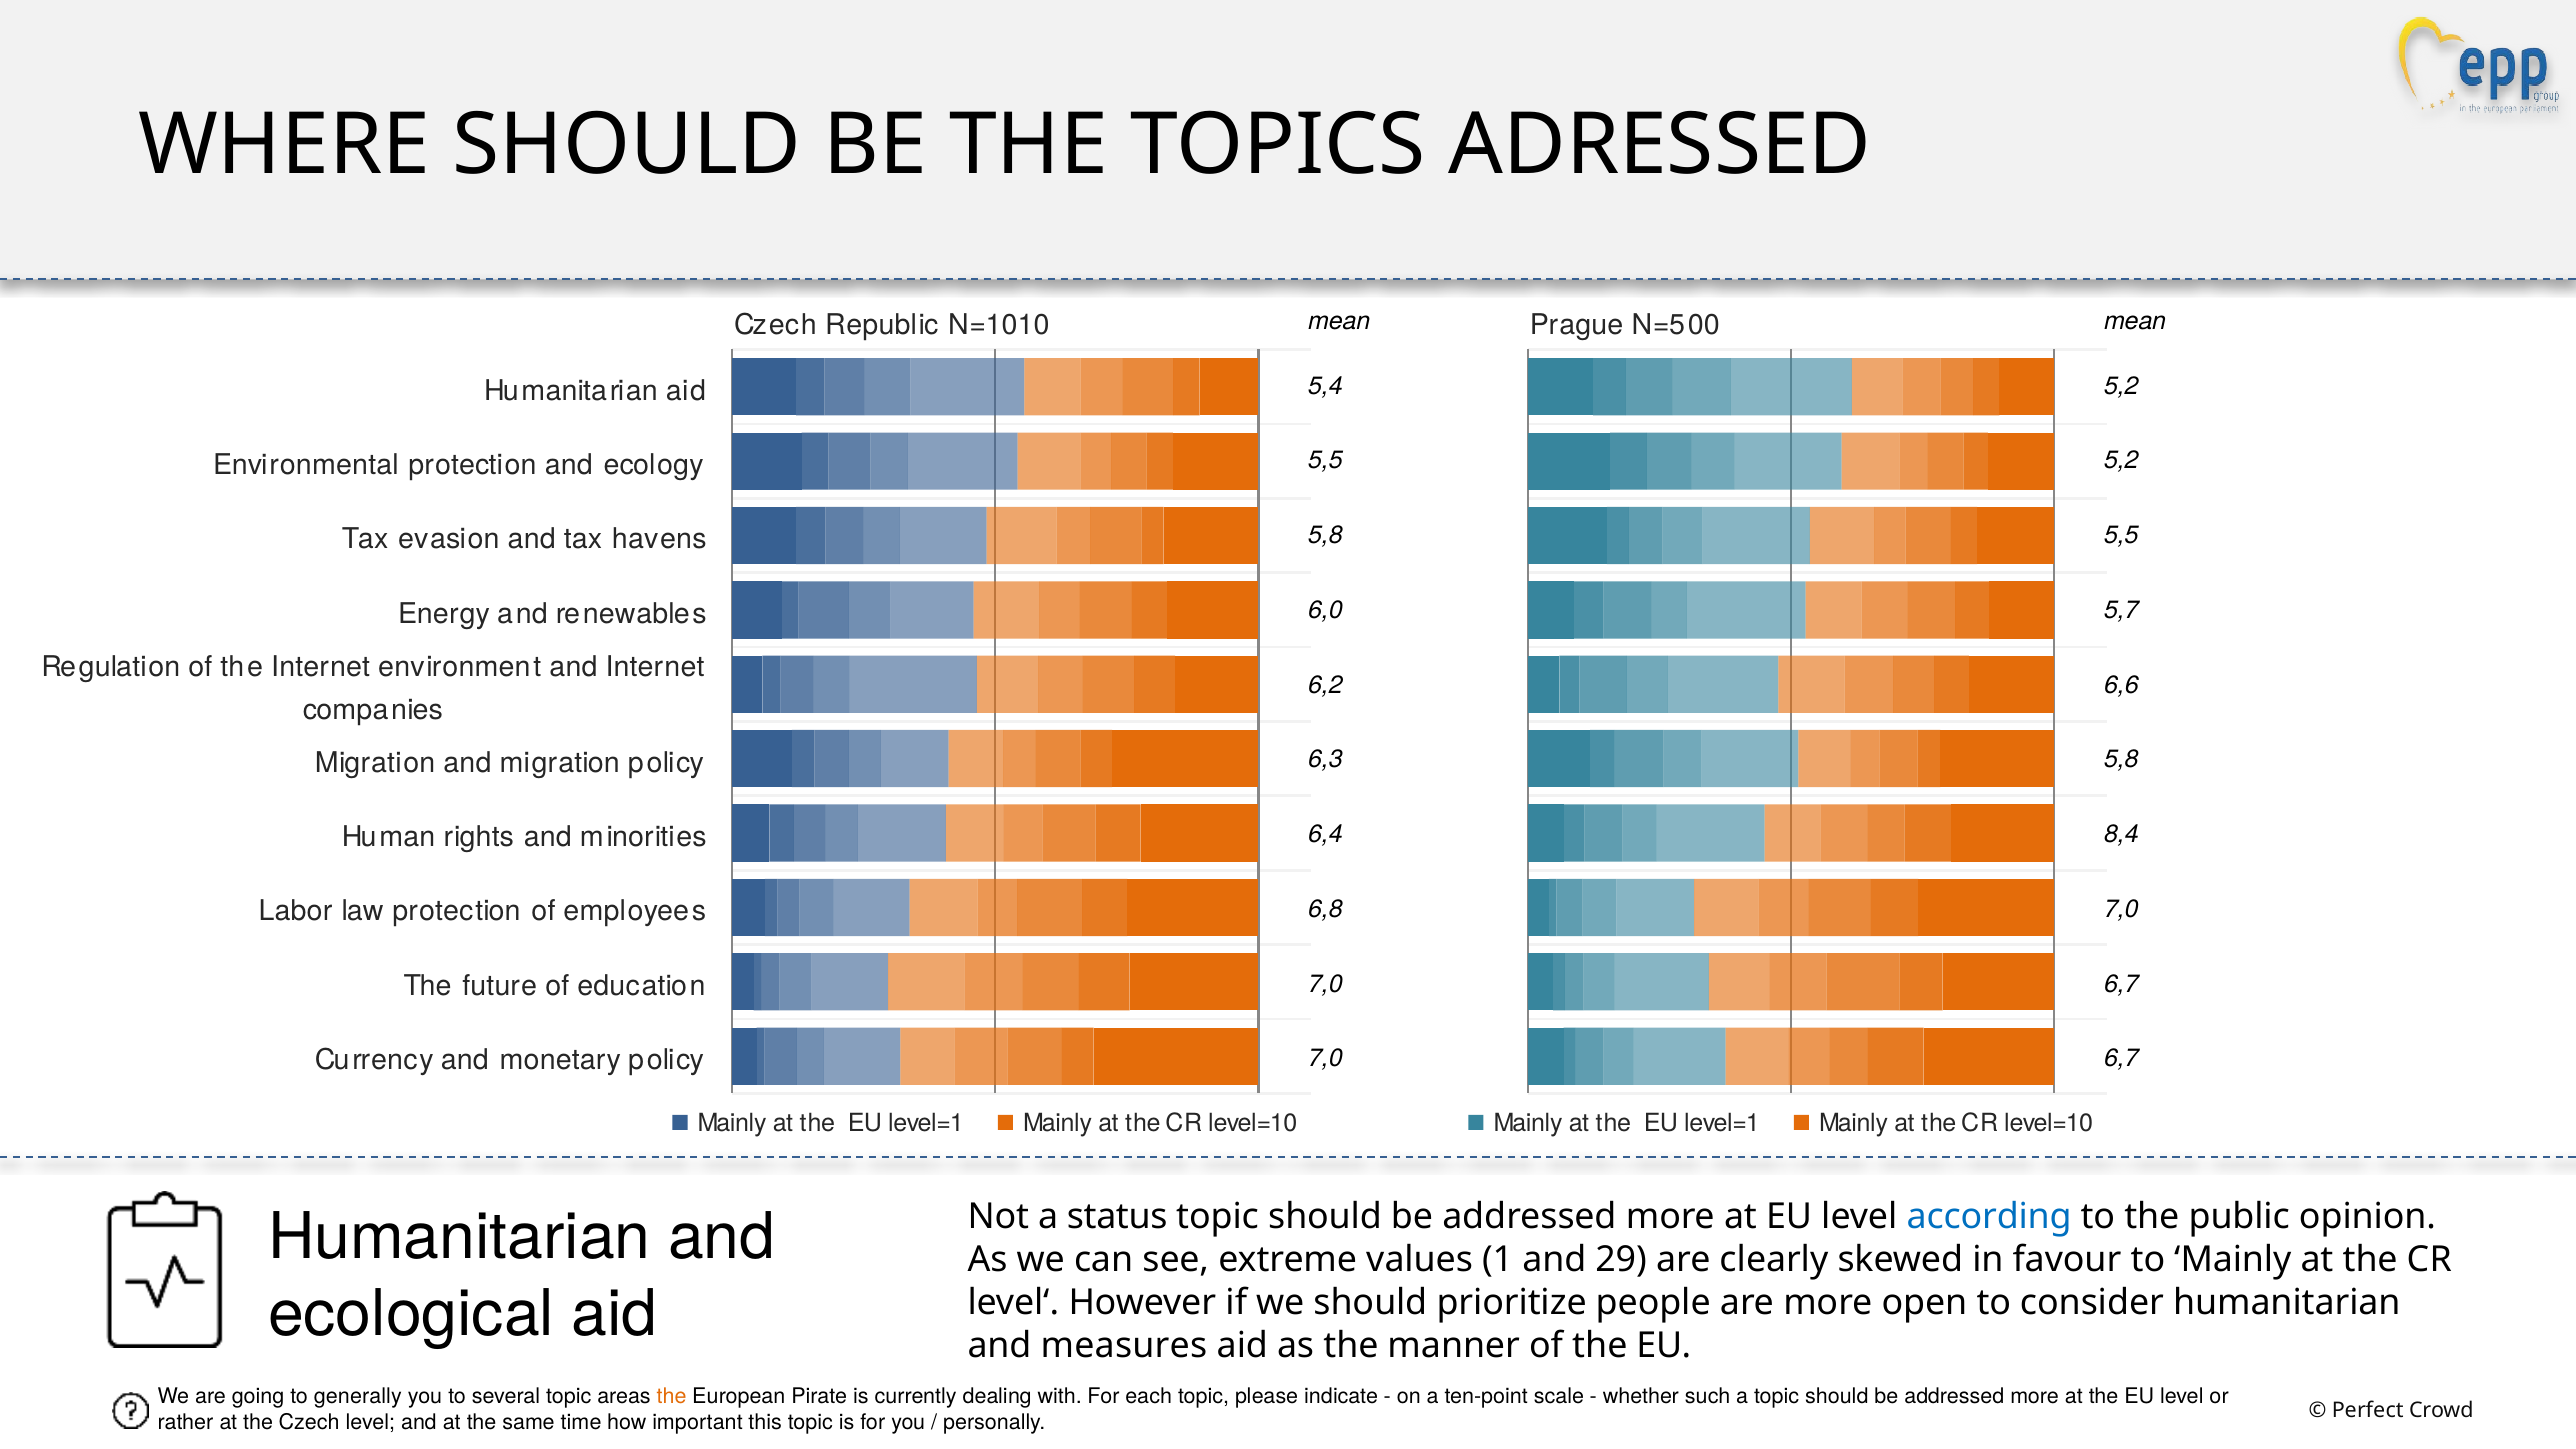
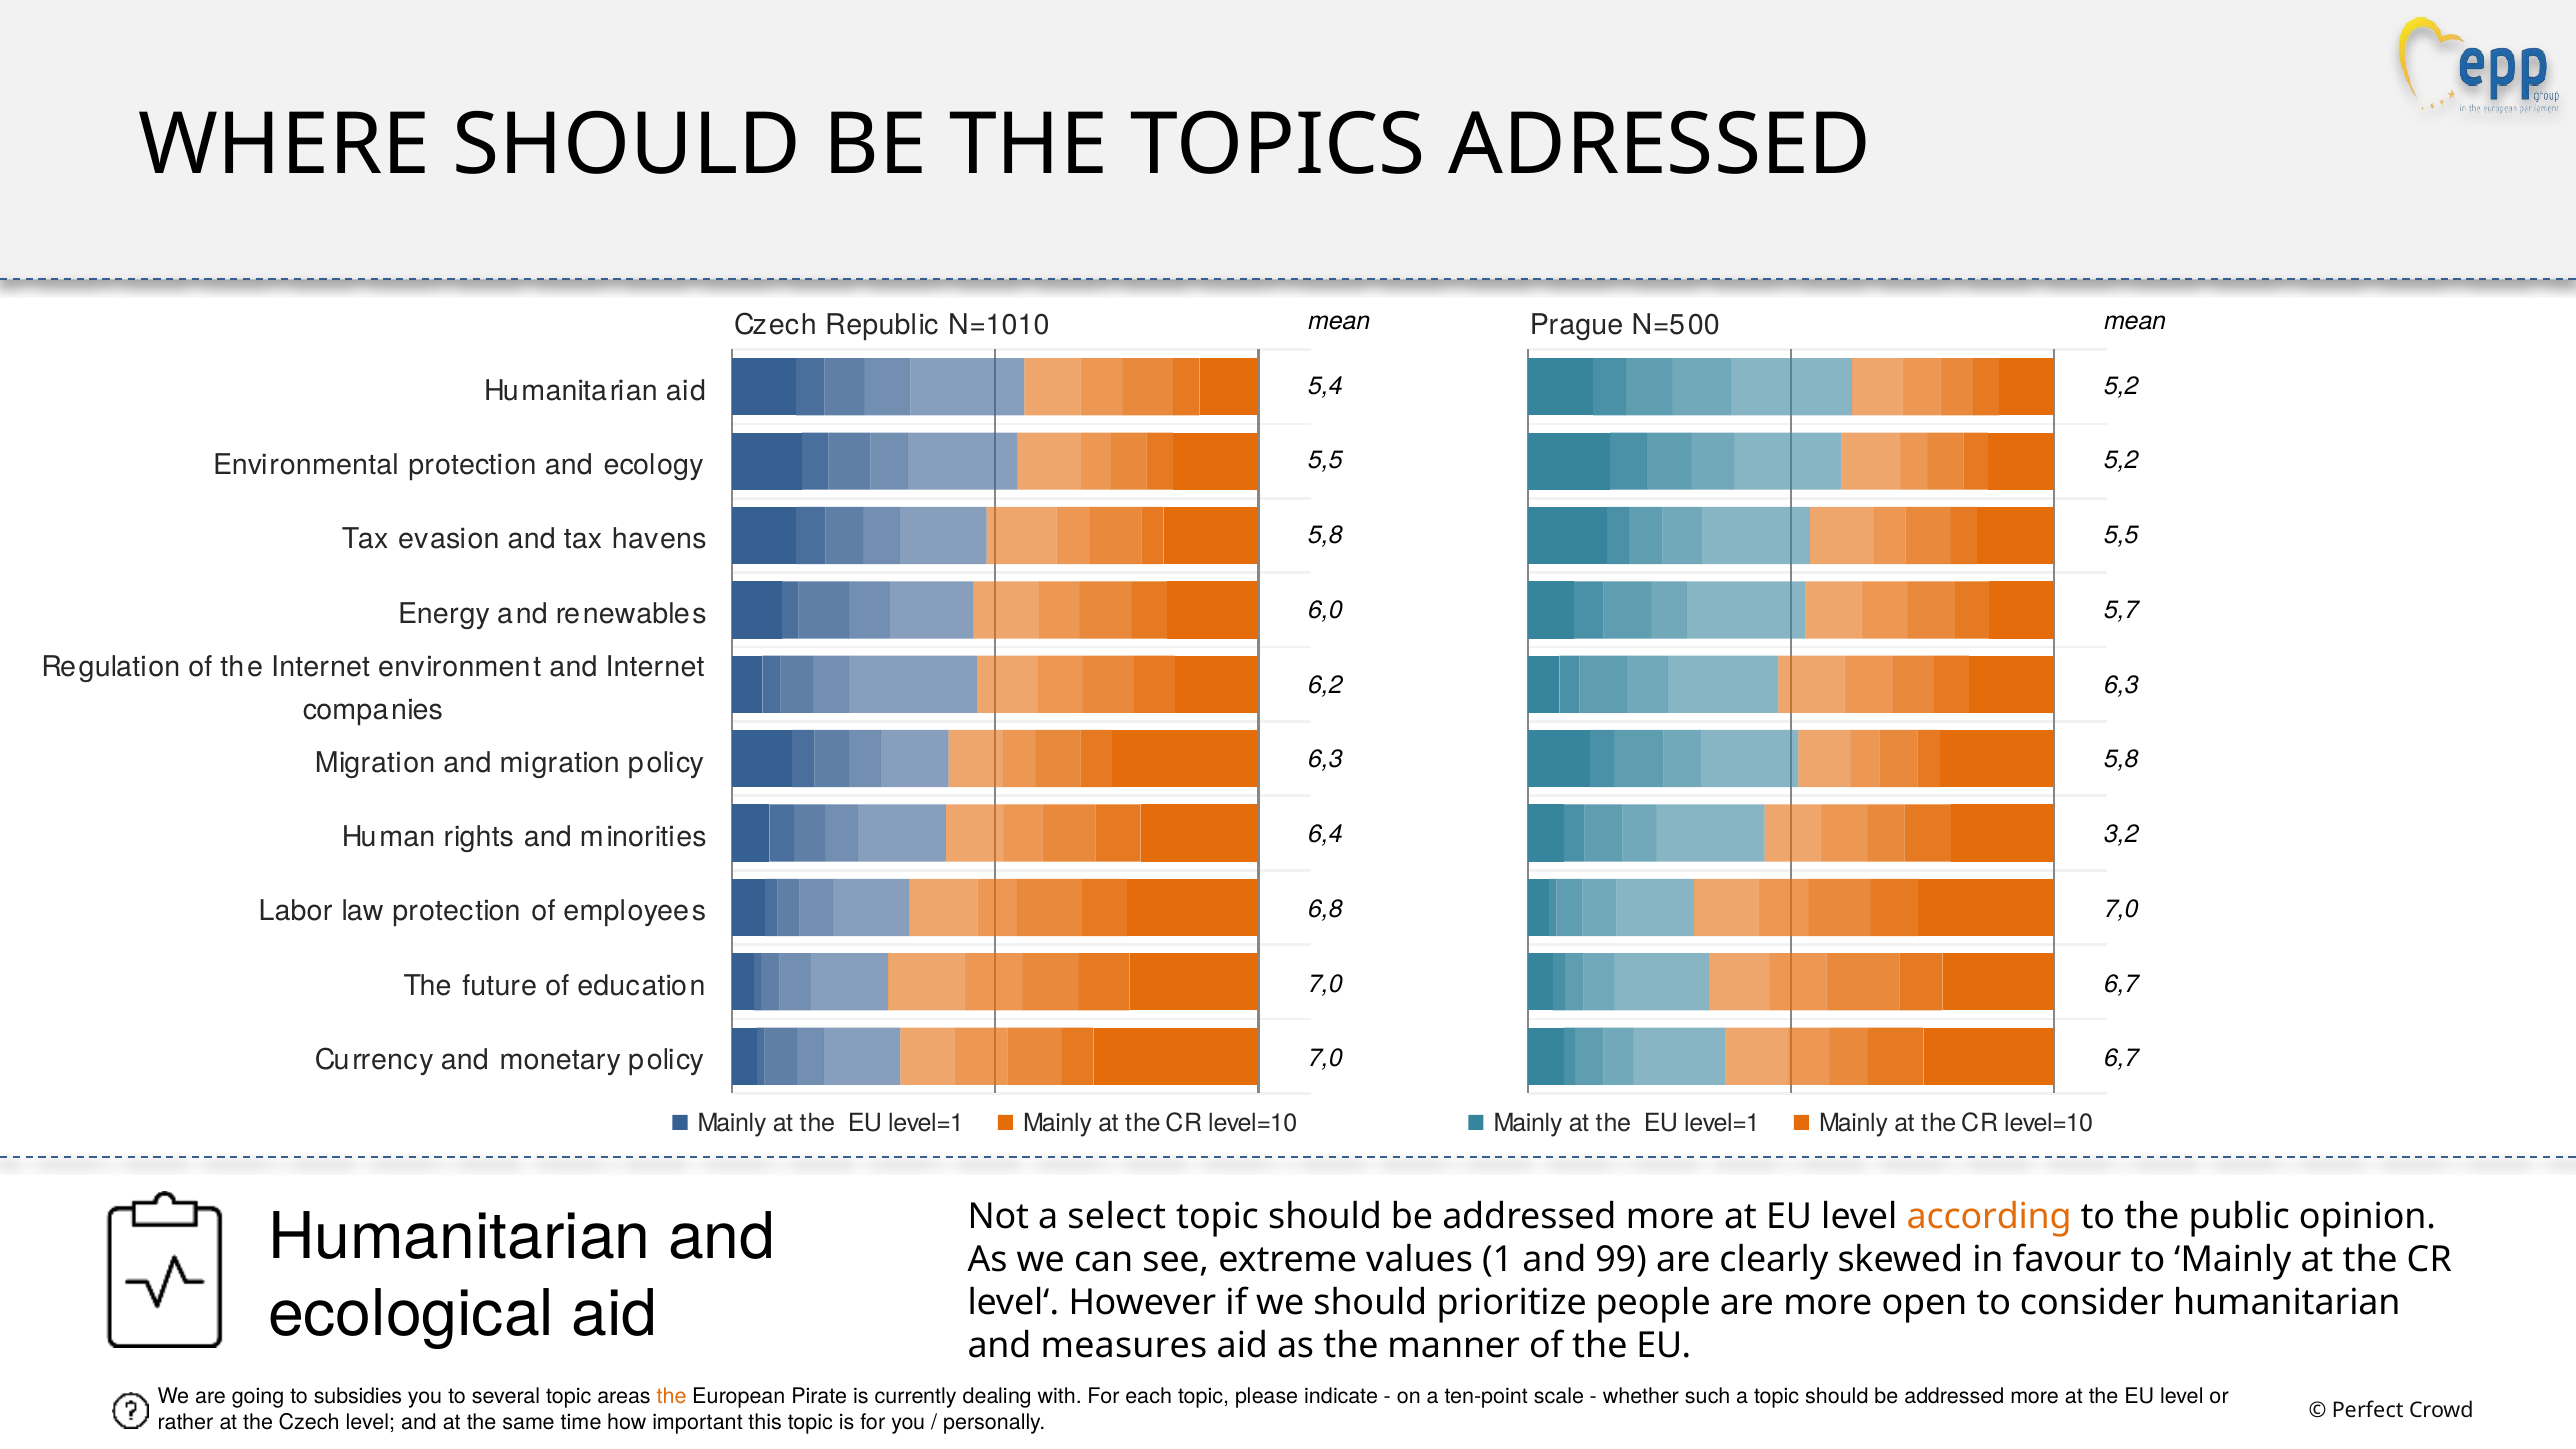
6,6: 6,6 -> 6,3 (2121, 685)
8,4: 8,4 -> 3,2 (2121, 834)
status: status -> select (1117, 1217)
according colour: blue -> orange (1989, 1217)
29: 29 -> 99 (1621, 1260)
generally: generally -> subsidies (358, 1397)
